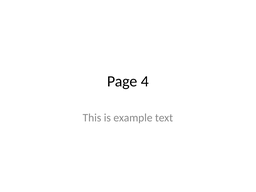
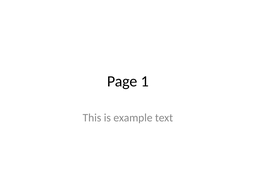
4: 4 -> 1 (145, 81)
